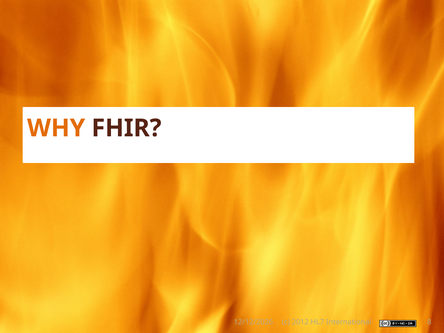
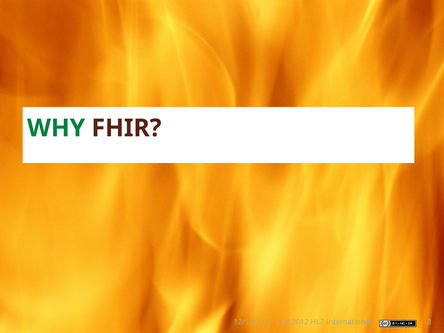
WHY colour: orange -> green (56, 128)
